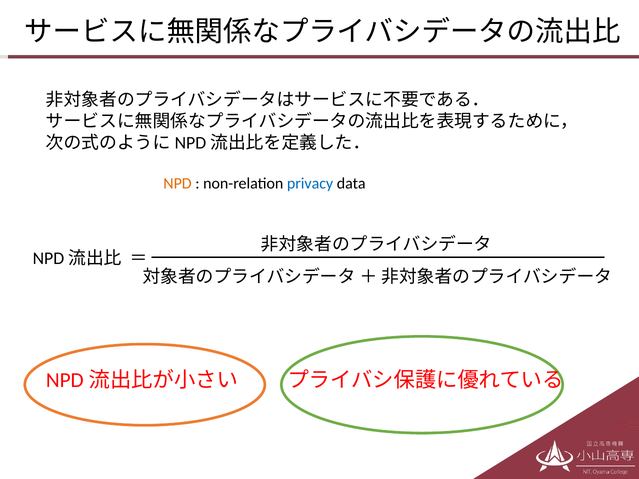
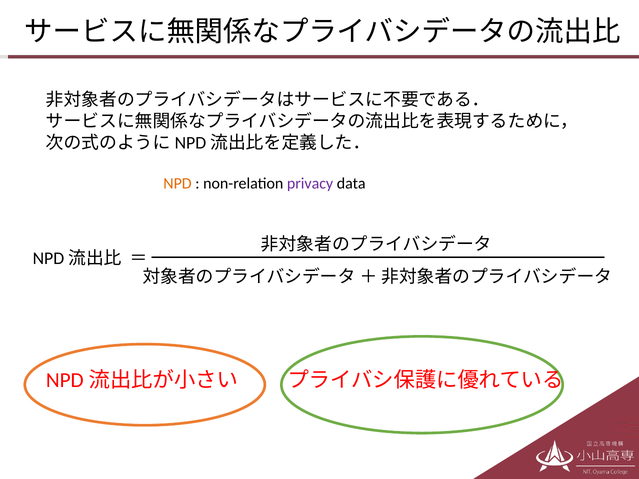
privacy colour: blue -> purple (310, 184)
